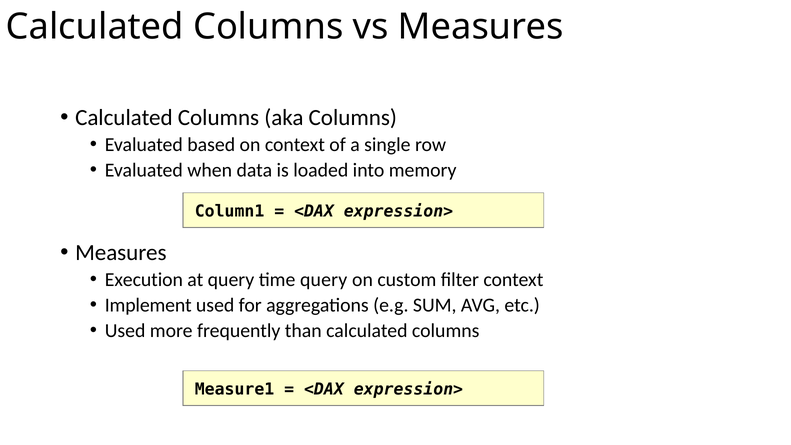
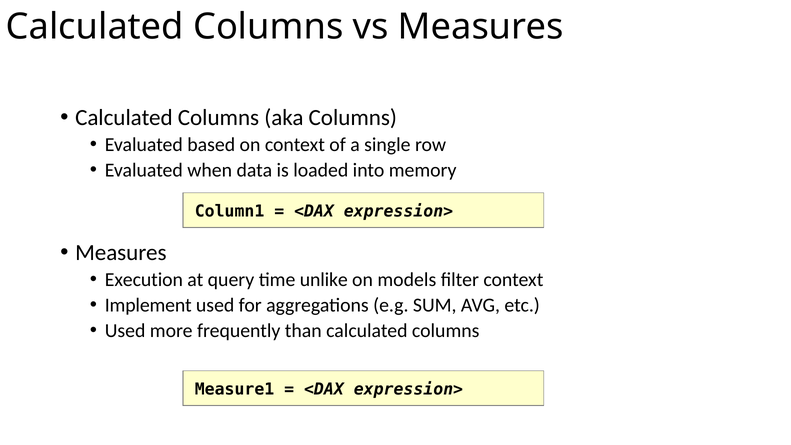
time query: query -> unlike (324, 280)
custom: custom -> models (407, 280)
